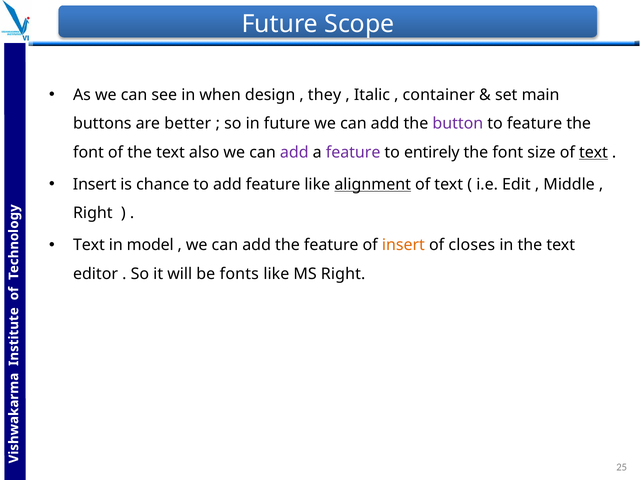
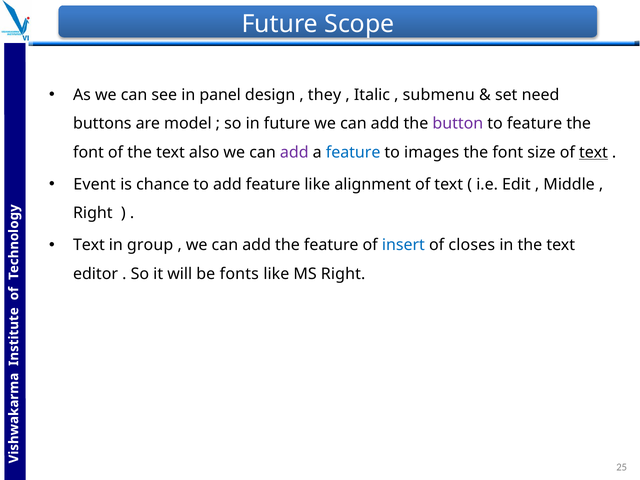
when: when -> panel (220, 95)
container: container -> submenu (439, 95)
main: main -> need (540, 95)
better: better -> model (188, 124)
feature colour: purple -> blue (353, 152)
entirely: entirely -> images (432, 152)
Insert: Insert -> Event (95, 184)
alignment underline: present -> none (373, 184)
model: model -> group (150, 245)
insert colour: orange -> blue (403, 245)
